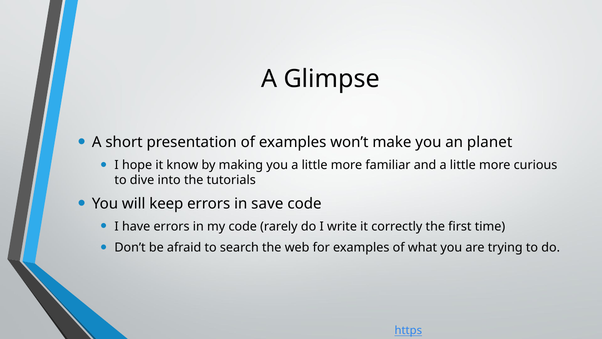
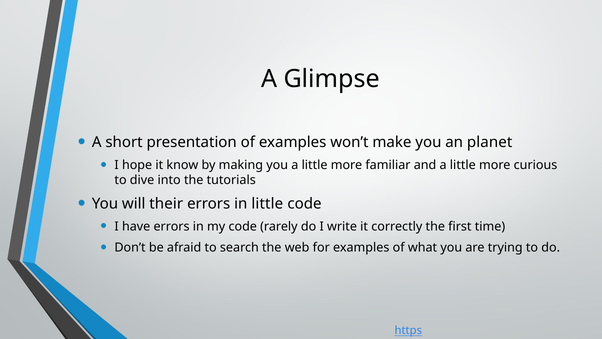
keep: keep -> their (166, 204)
in save: save -> little (267, 204)
